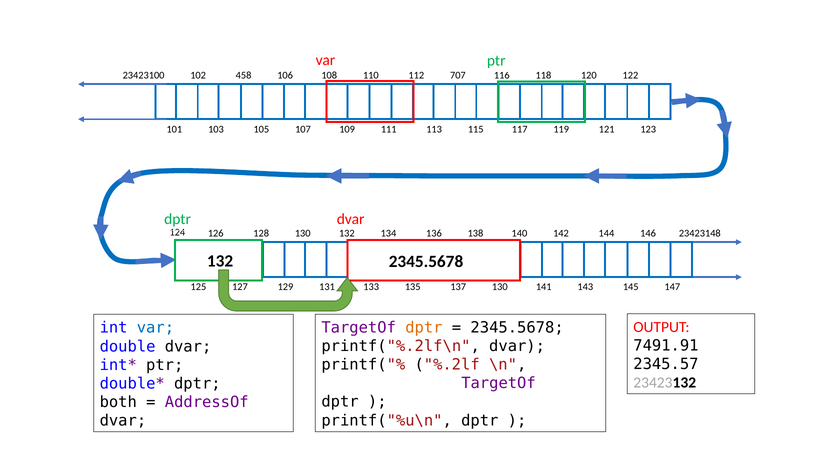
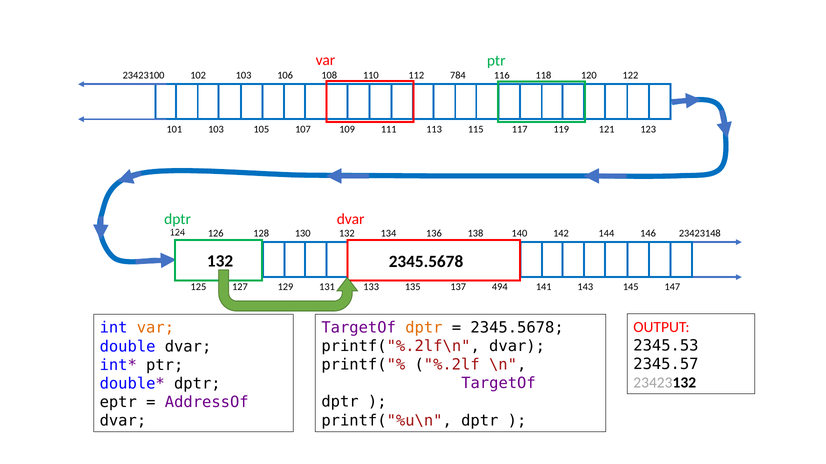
102 458: 458 -> 103 (244, 75)
707: 707 -> 784 (458, 75)
137 130: 130 -> 494 (500, 287)
var colour: blue -> orange (155, 328)
7491.91: 7491.91 -> 2345.53 (666, 346)
both: both -> eptr (118, 403)
